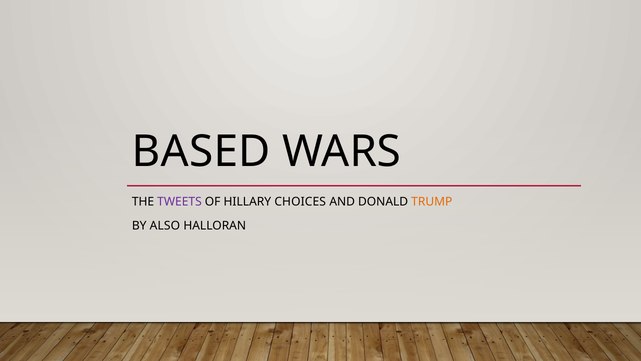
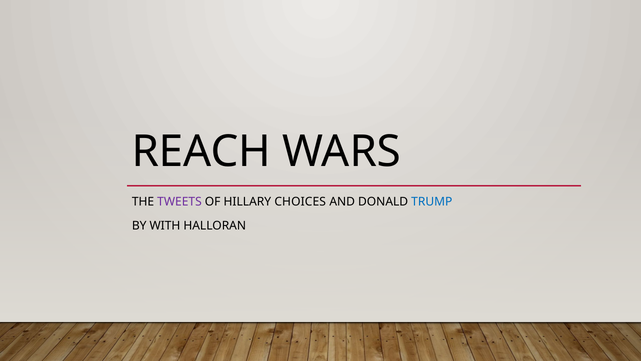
BASED: BASED -> REACH (201, 152)
TRUMP colour: orange -> blue (432, 201)
ALSO: ALSO -> WITH (165, 225)
